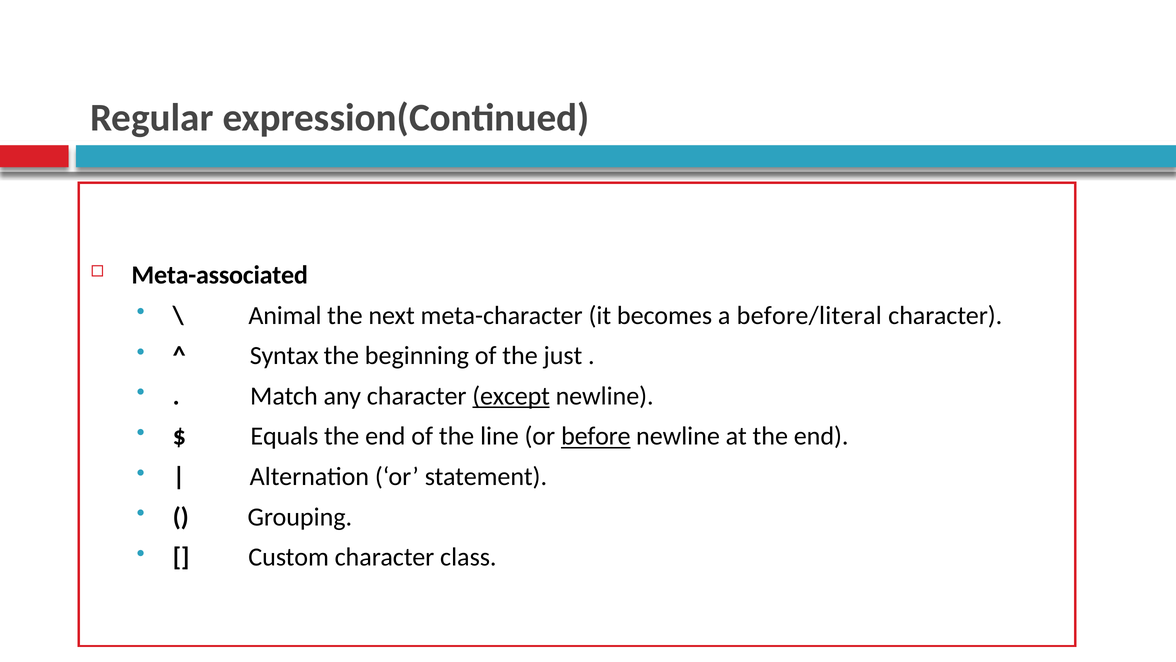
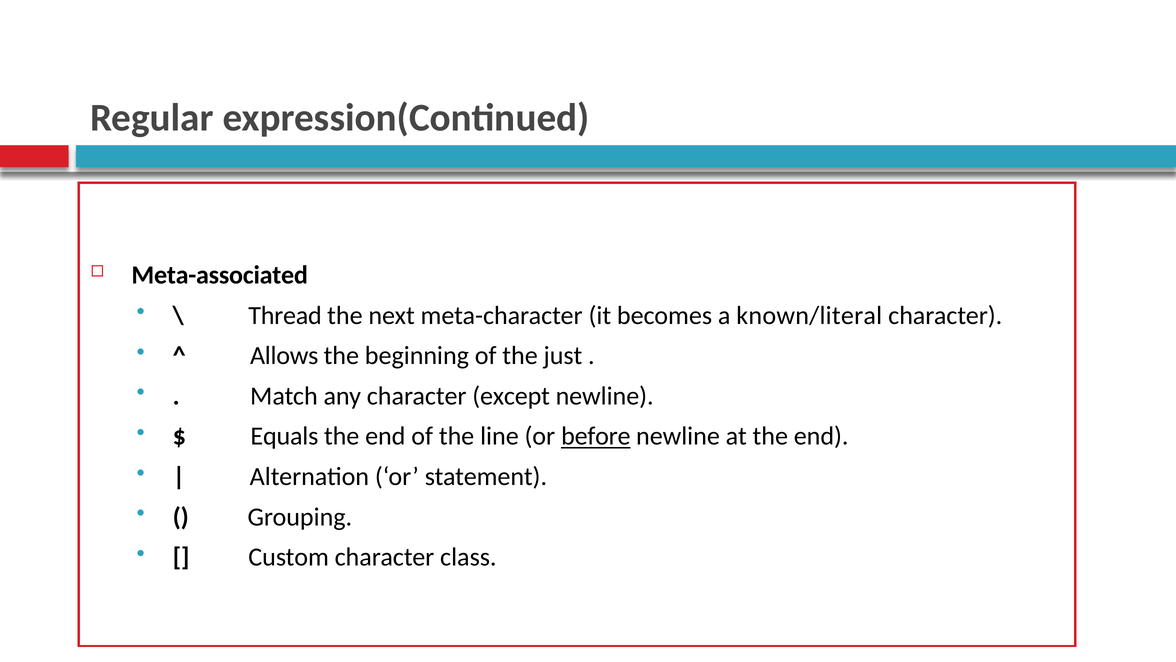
Animal: Animal -> Thread (285, 315)
before/literal: before/literal -> known/literal (809, 315)
Syntax: Syntax -> Allows (284, 355)
except underline: present -> none (511, 396)
